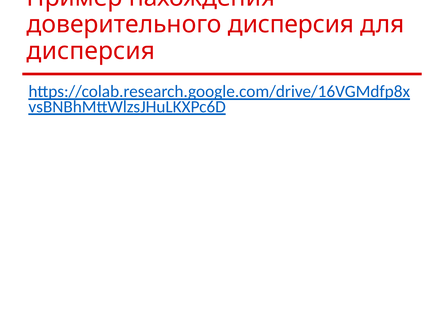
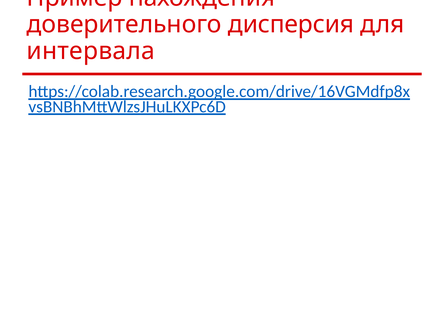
дисперсия: дисперсия -> интервала (91, 51)
